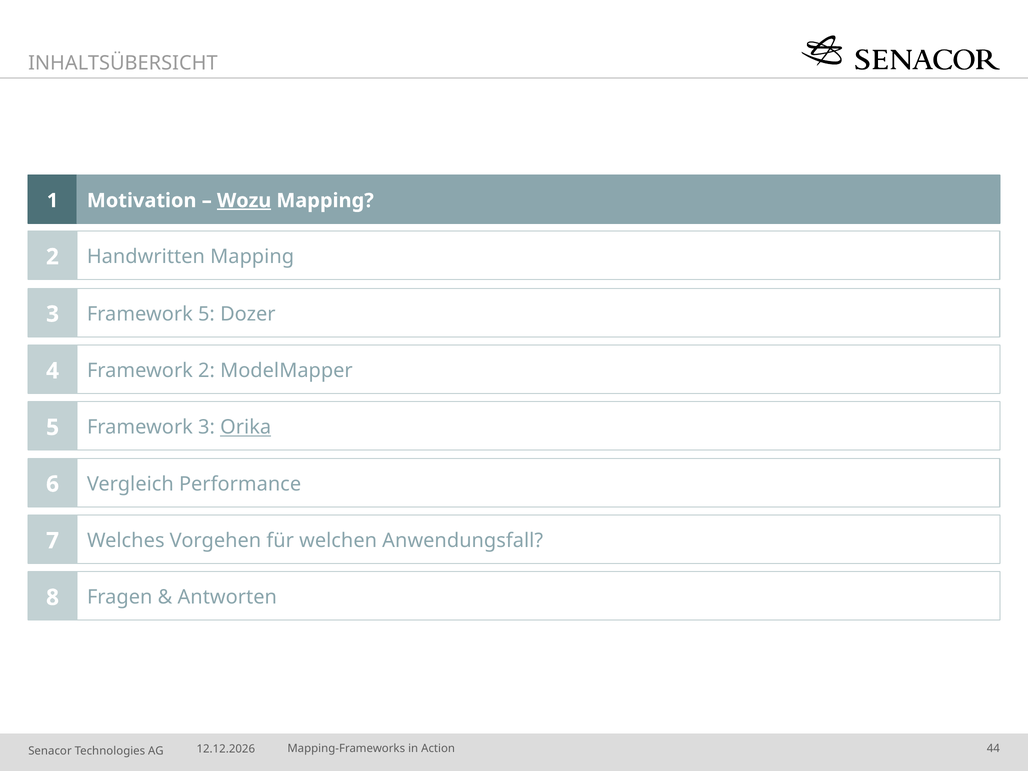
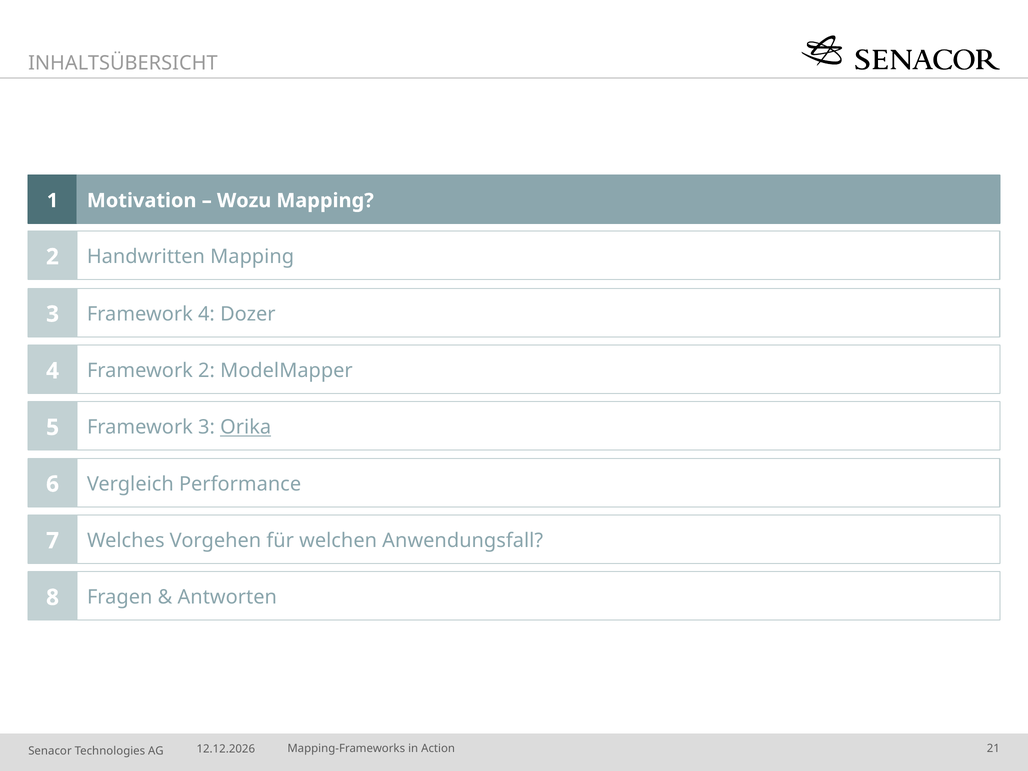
Wozu underline: present -> none (244, 201)
Framework 5: 5 -> 4 (206, 314)
44: 44 -> 21 (993, 749)
